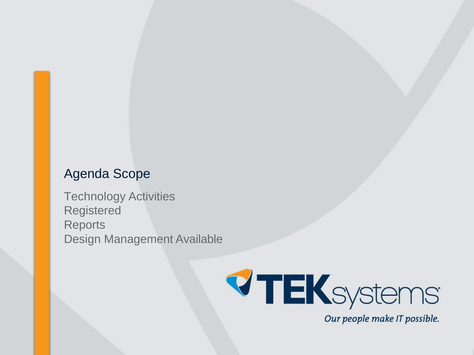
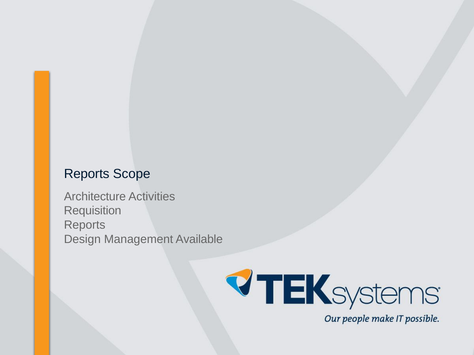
Agenda: Agenda -> Reports (87, 174)
Technology: Technology -> Architecture (95, 197)
Registered: Registered -> Requisition (93, 211)
